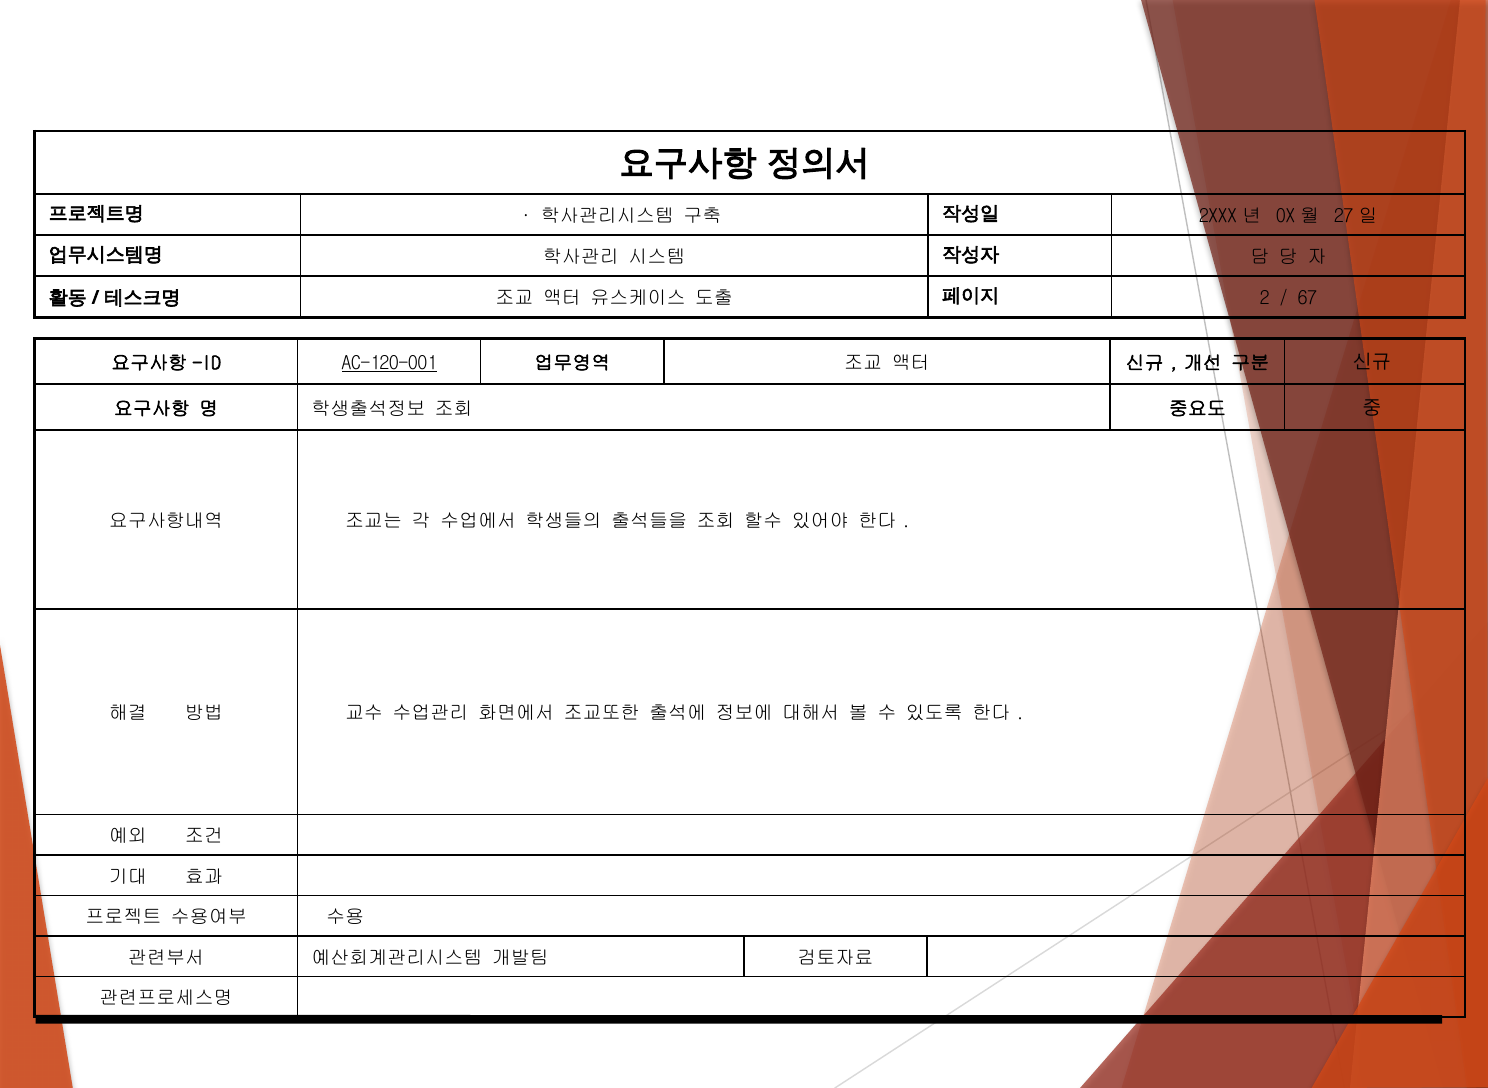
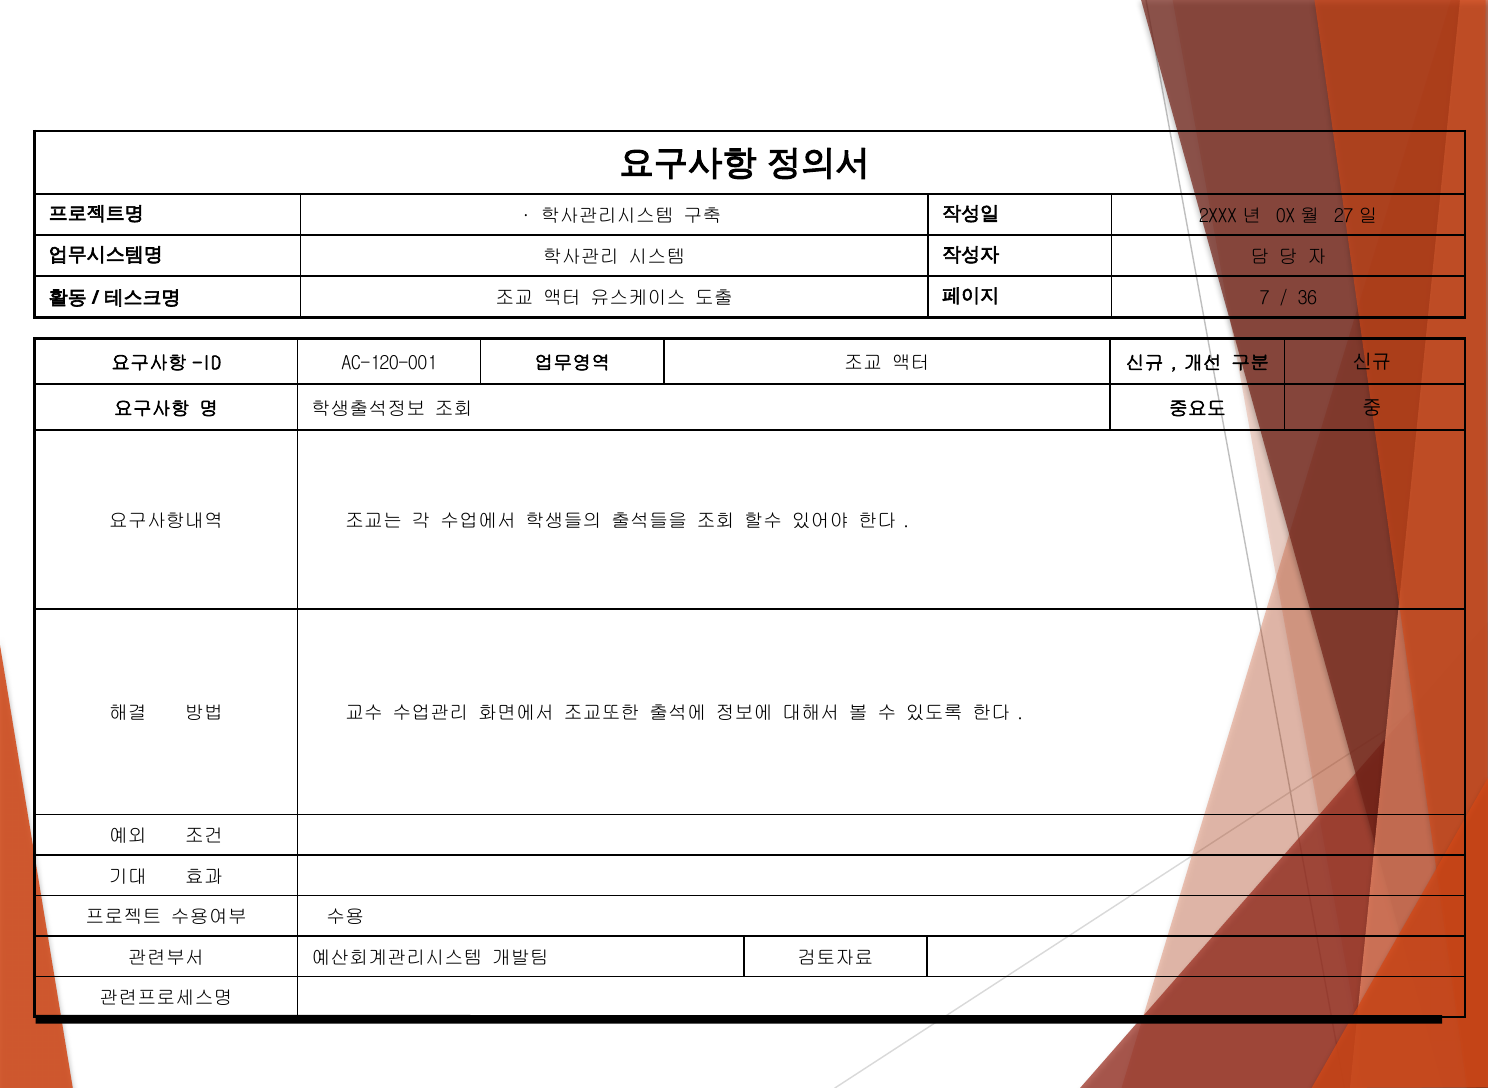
2: 2 -> 7 (1265, 298)
67: 67 -> 36 (1307, 298)
AC-120-001 underline: present -> none (389, 363)
